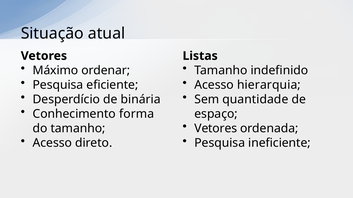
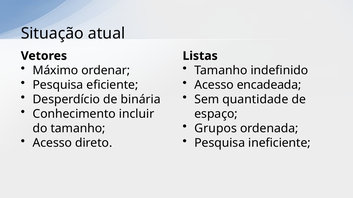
hierarquia: hierarquia -> encadeada (269, 85)
forma: forma -> incluir (137, 114)
Vetores: Vetores -> Grupos (216, 129)
